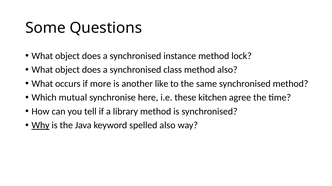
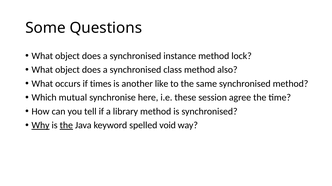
more: more -> times (101, 84)
kitchen: kitchen -> session (213, 98)
the underline: none -> present (66, 126)
spelled also: also -> void (168, 126)
